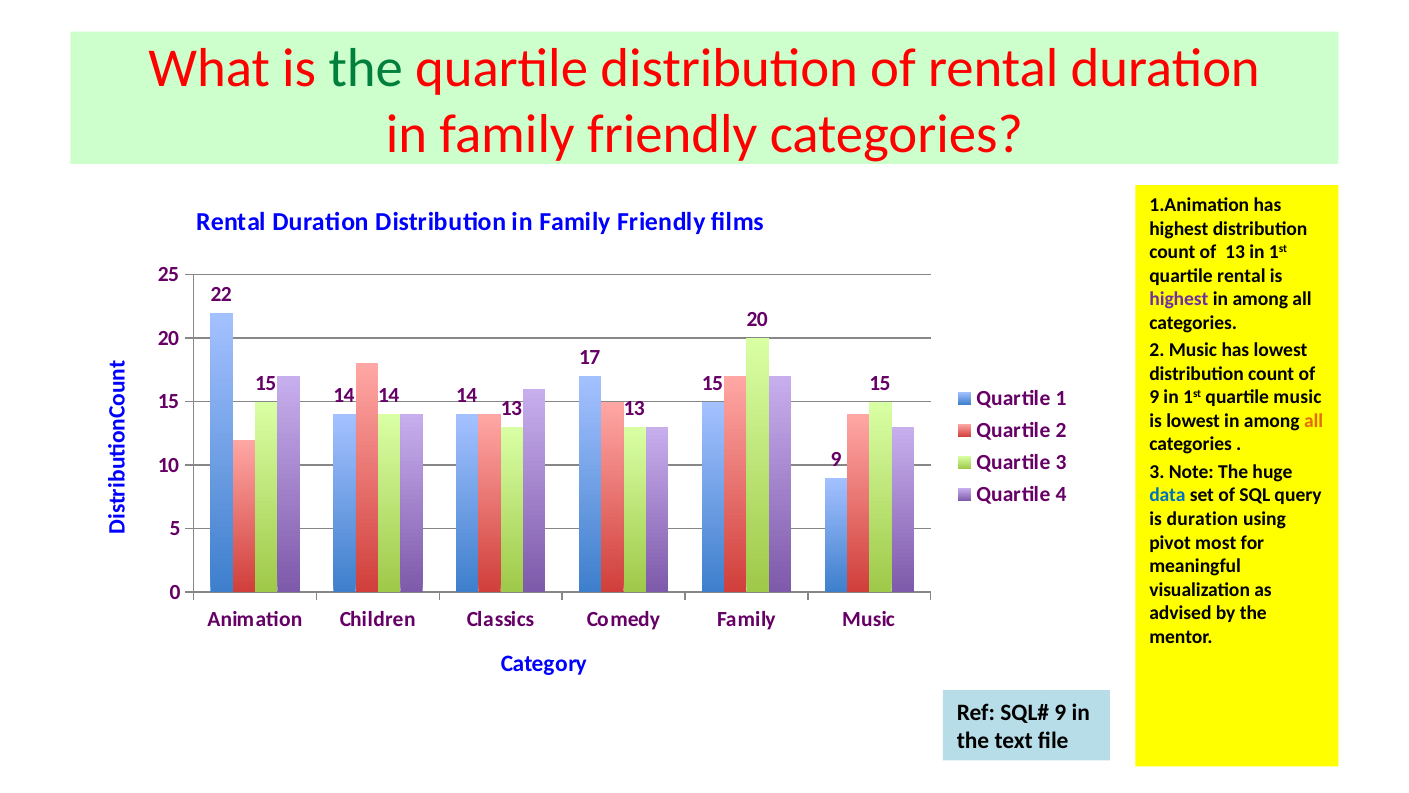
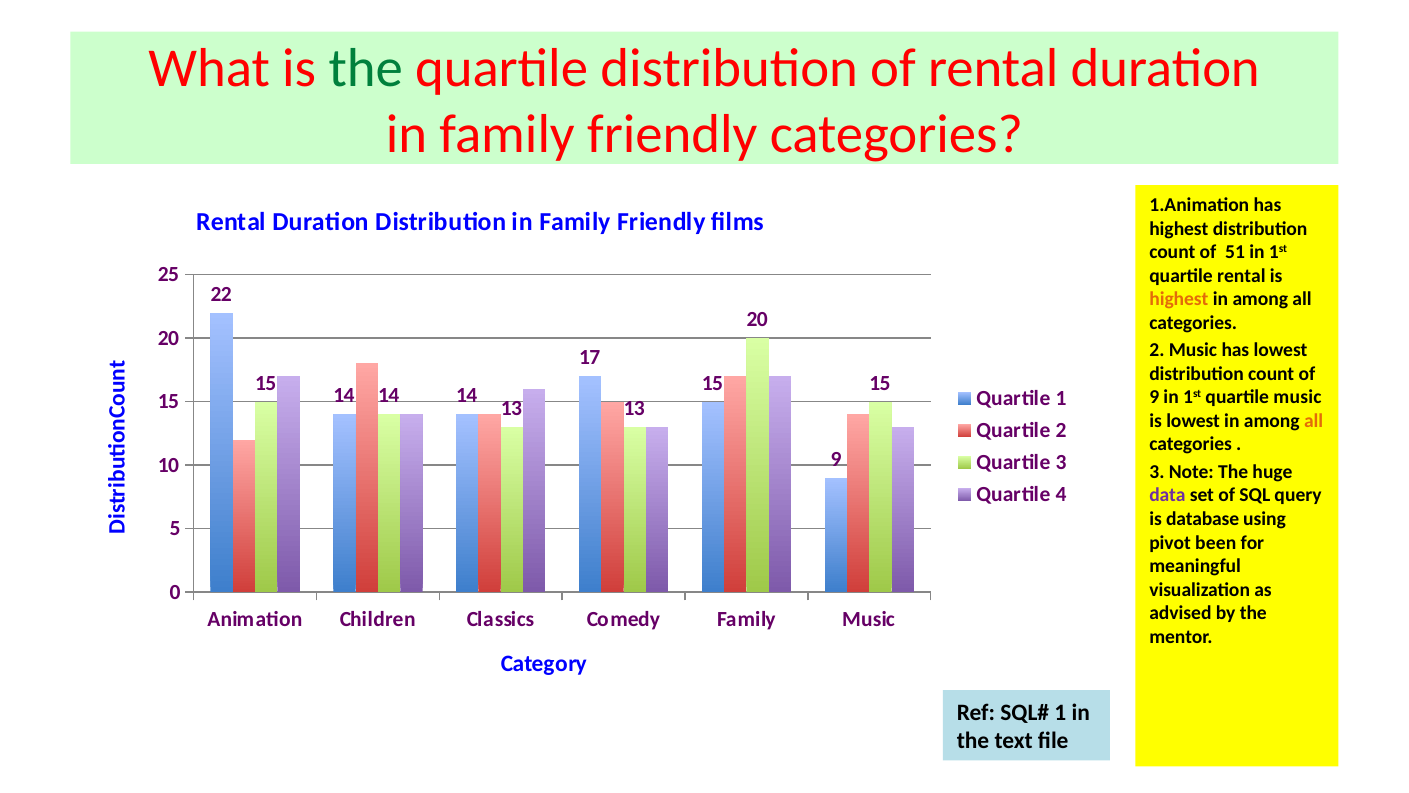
of 13: 13 -> 51 (1235, 252)
highest colour: purple -> orange (1179, 299)
data colour: blue -> purple (1167, 495)
is duration: duration -> database (1203, 519)
most: most -> been (1216, 542)
9: 9 -> 1 (1060, 712)
